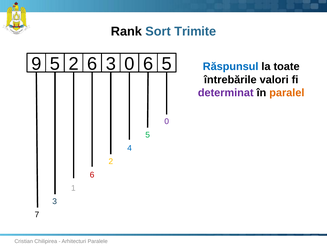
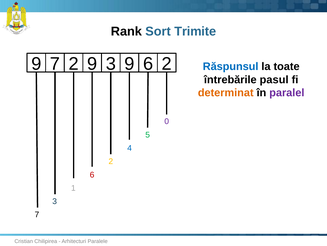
9 5: 5 -> 7 (55, 64)
2 6: 6 -> 9 (92, 64)
3 0: 0 -> 9 (129, 64)
5: 5 -> 2 (167, 64)
valori: valori -> pasul (274, 79)
determinat colour: purple -> orange (226, 92)
paralel colour: orange -> purple (287, 92)
